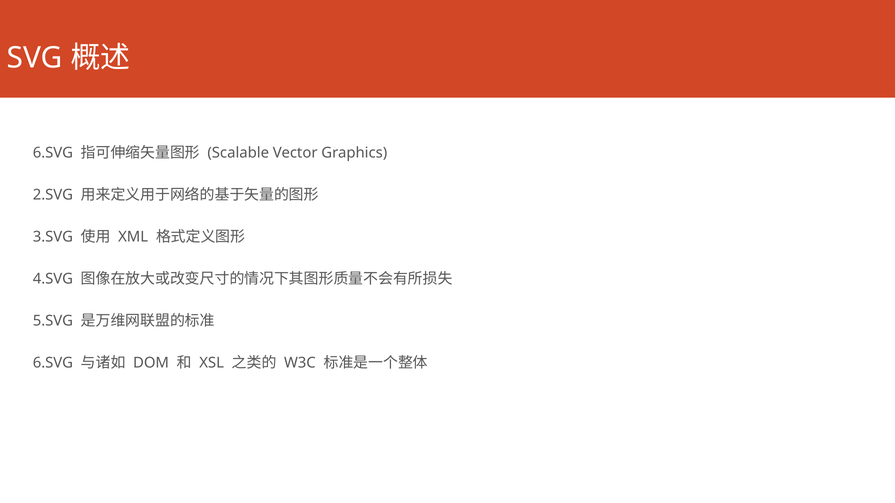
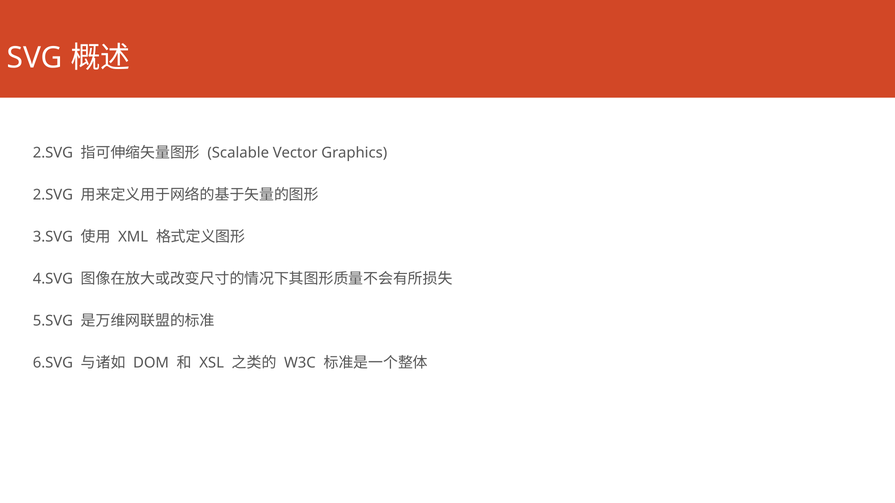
6.SVG: 6.SVG -> 2.SVG (53, 153)
